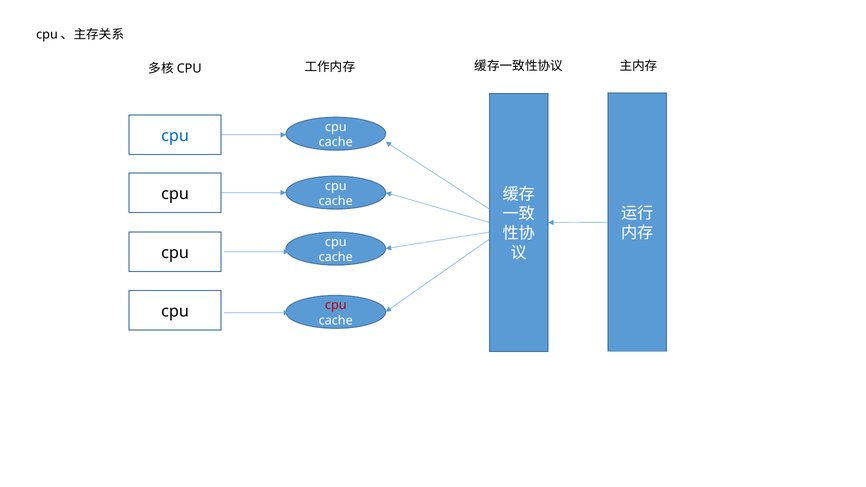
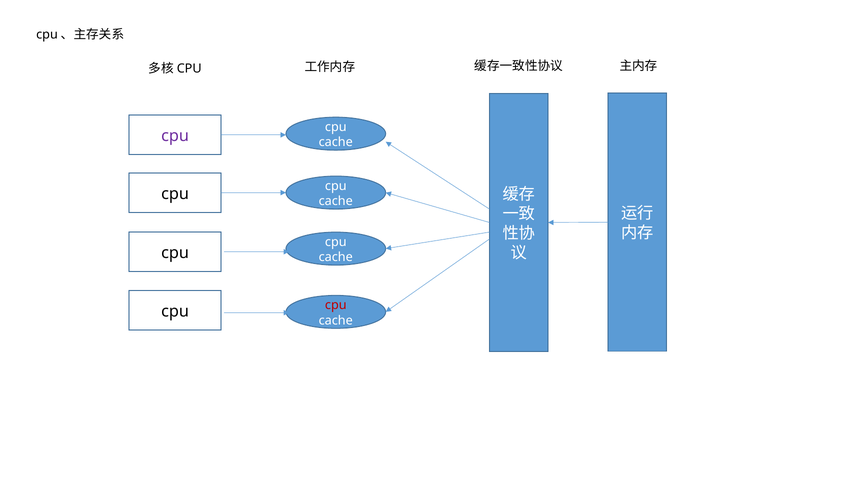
cpu colour: blue -> purple (175, 136)
